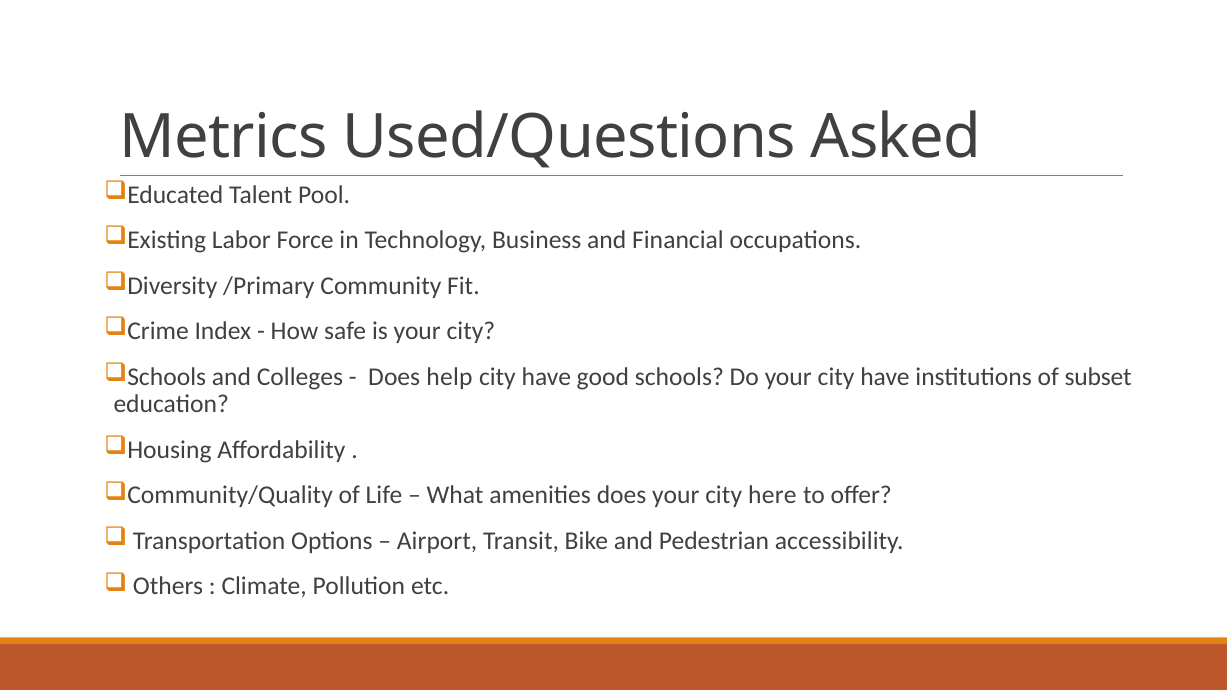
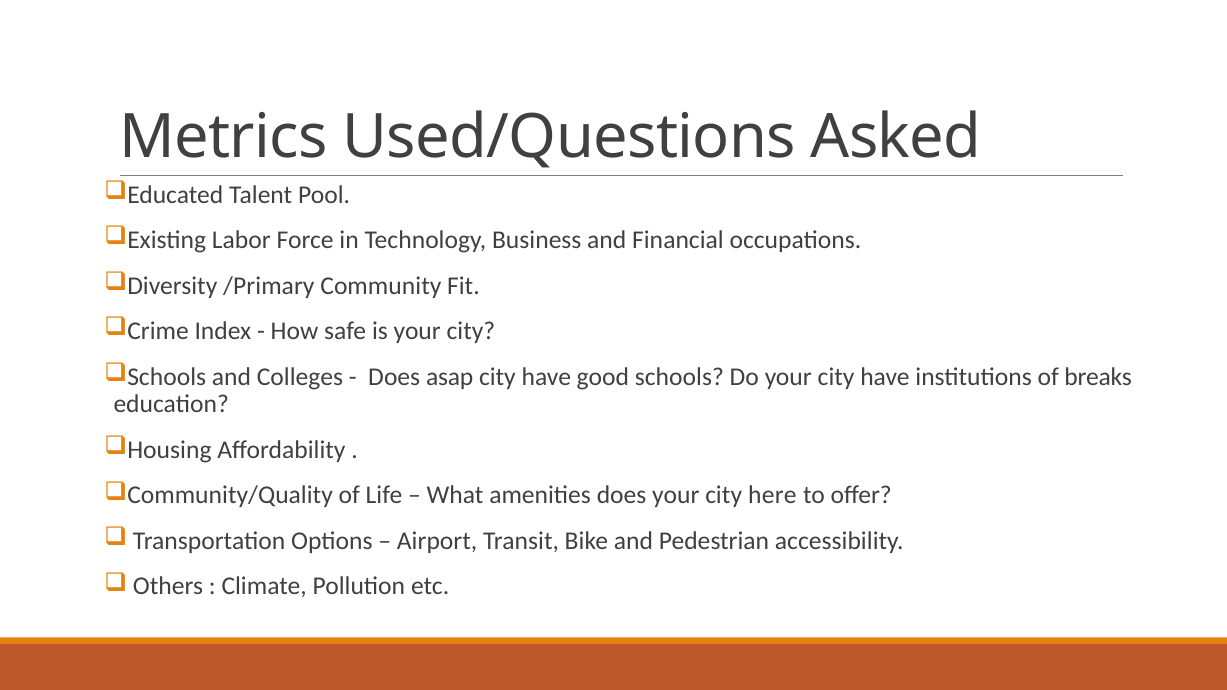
help: help -> asap (450, 377)
subset: subset -> breaks (1098, 377)
